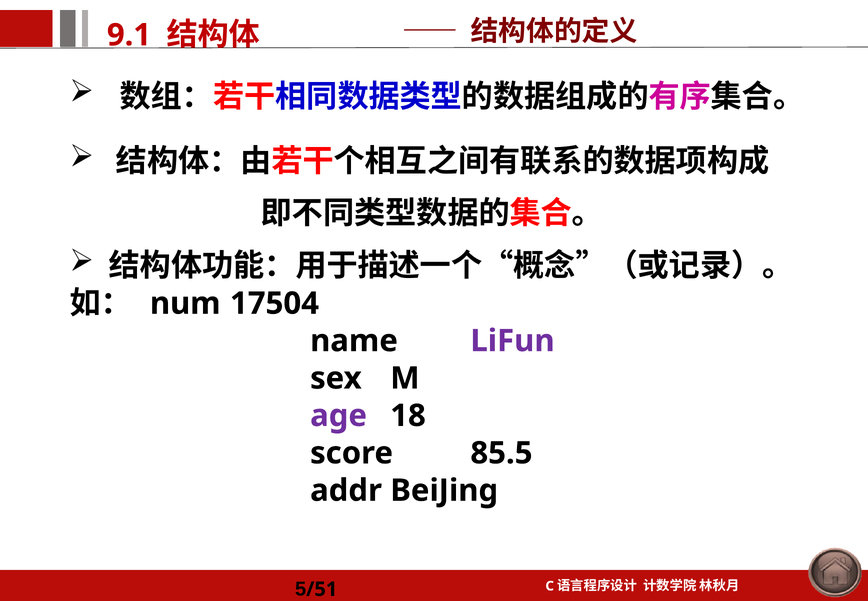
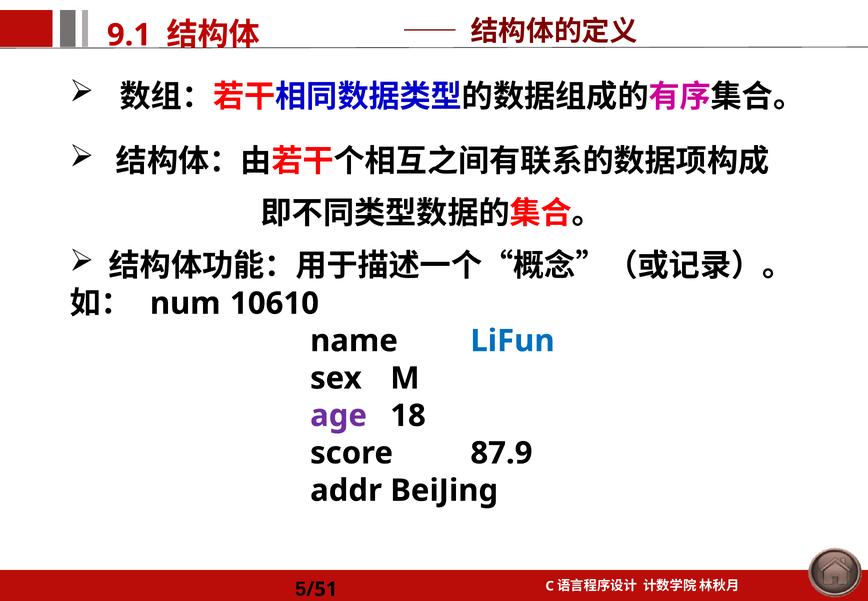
17504: 17504 -> 10610 (274, 303)
LiFun colour: purple -> blue (512, 341)
85.5: 85.5 -> 87.9 (501, 453)
